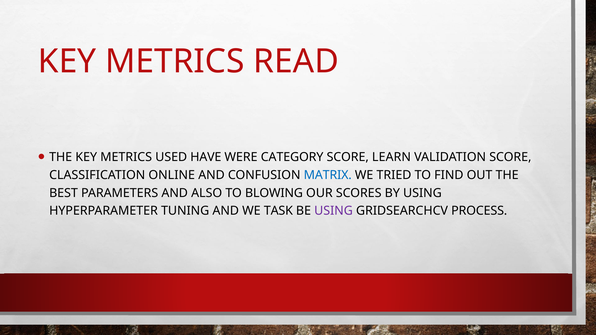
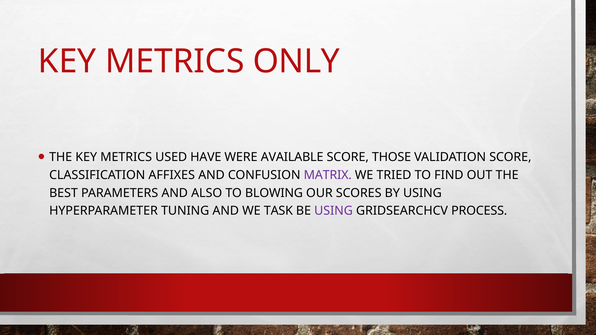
READ: READ -> ONLY (296, 61)
CATEGORY: CATEGORY -> AVAILABLE (292, 157)
LEARN: LEARN -> THOSE (392, 157)
ONLINE: ONLINE -> AFFIXES (172, 175)
MATRIX colour: blue -> purple (328, 175)
